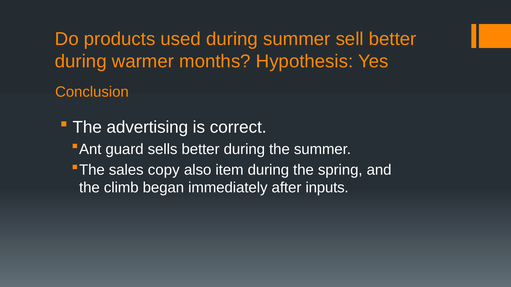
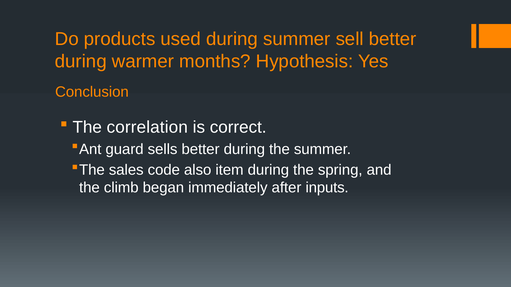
advertising: advertising -> correlation (147, 127)
copy: copy -> code (164, 170)
